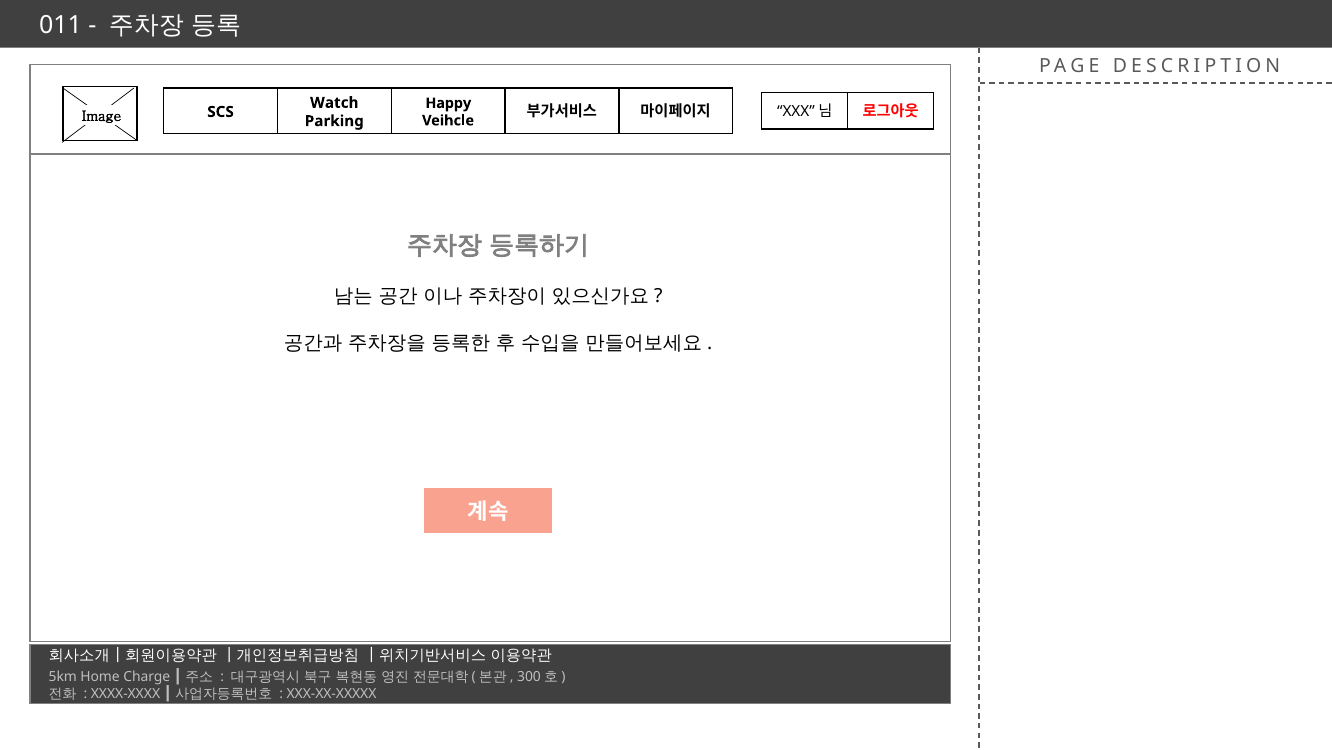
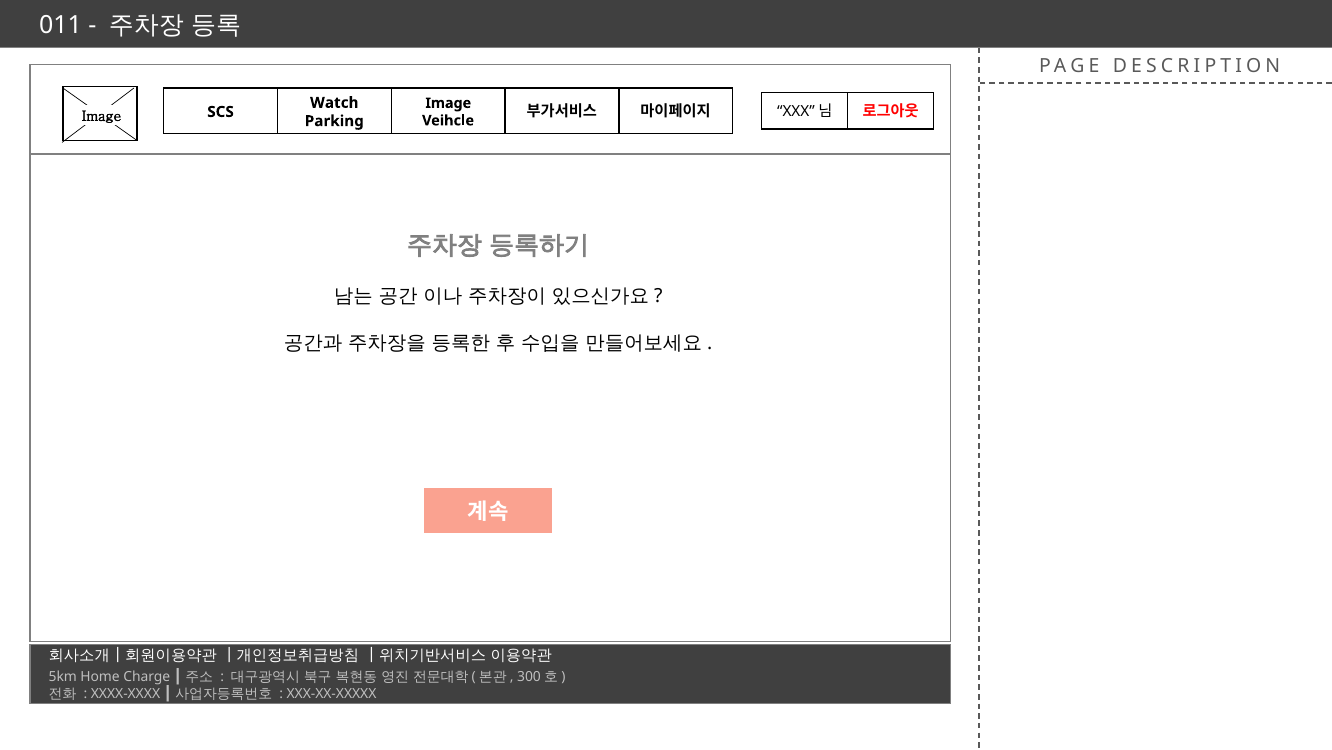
Happy: Happy -> Image (448, 103)
